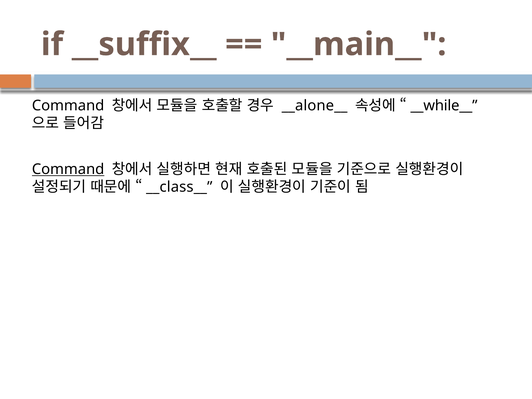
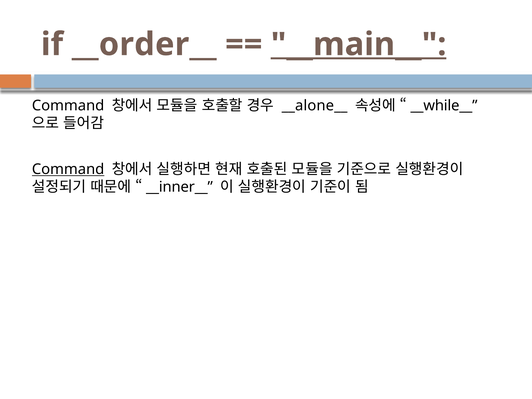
__suffix__: __suffix__ -> __order__ (144, 44)
__main__ underline: none -> present (359, 44)
__class__: __class__ -> __inner__ (179, 187)
